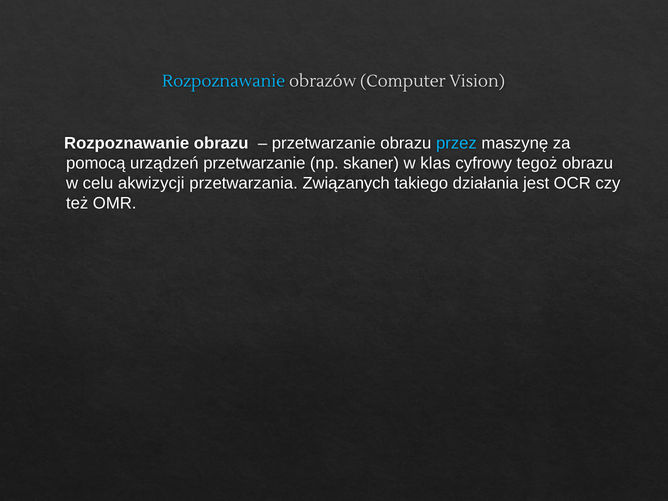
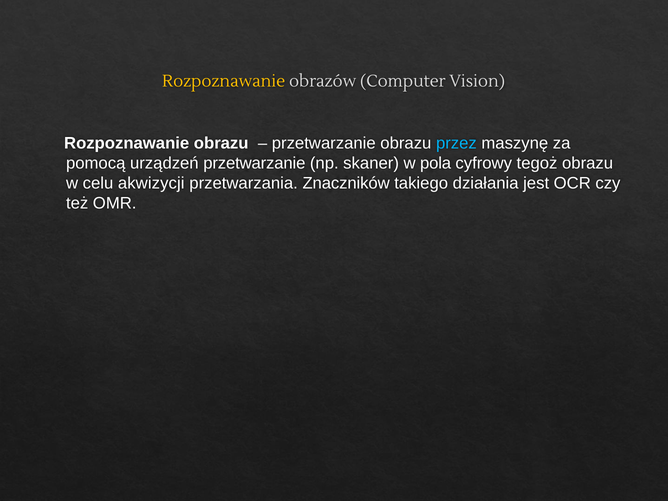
Rozpoznawanie colour: light blue -> yellow (224, 81)
klas: klas -> pola (436, 163)
Związanych: Związanych -> Znaczników (346, 183)
